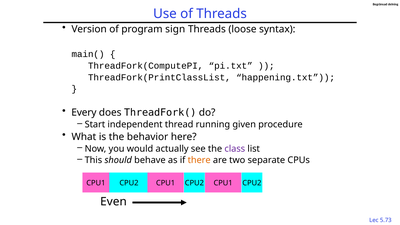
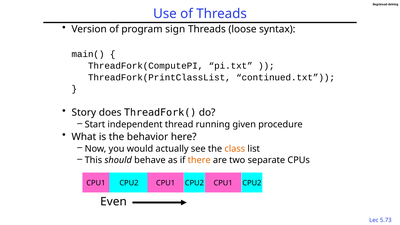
happening.txt: happening.txt -> continued.txt (286, 77)
Every: Every -> Story (84, 113)
class colour: purple -> orange (235, 149)
